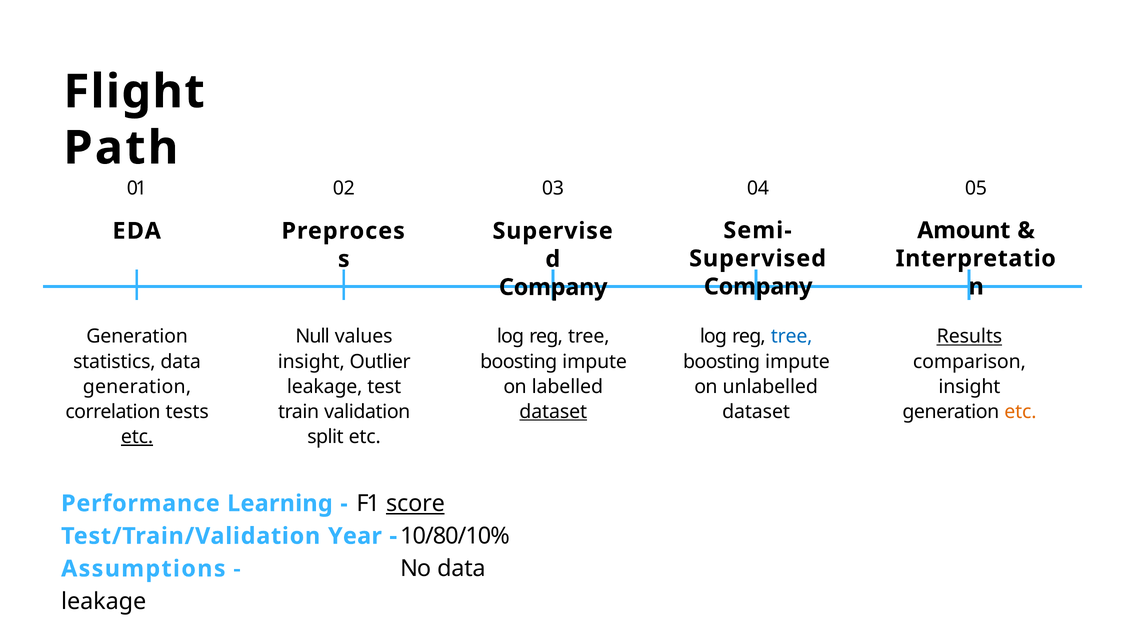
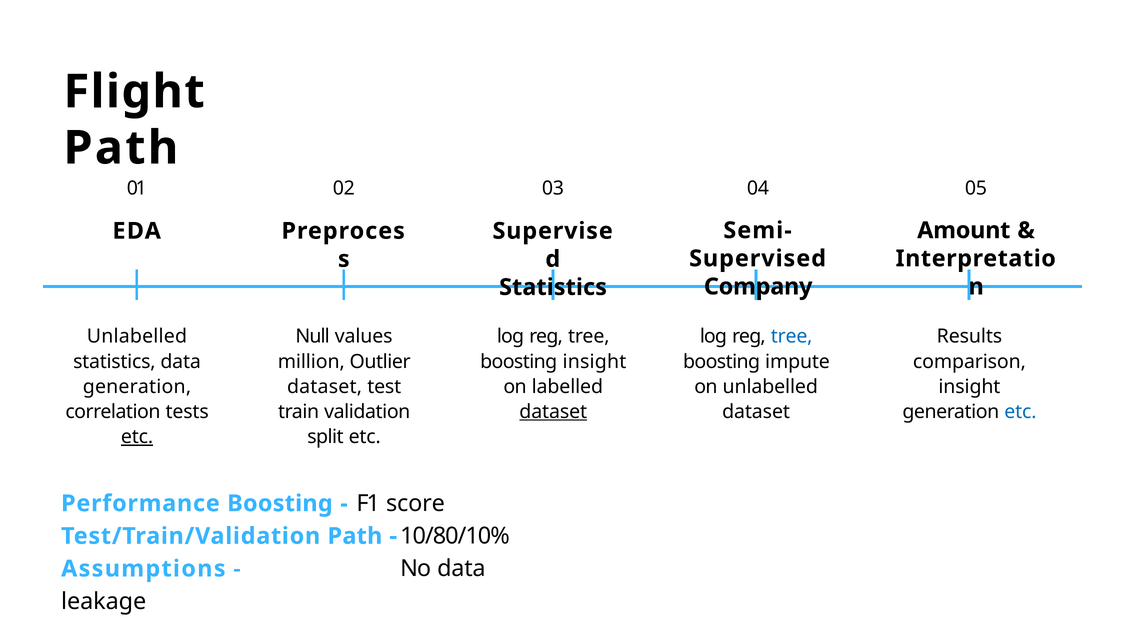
Company: Company -> Statistics (553, 287)
Generation: Generation -> Unlabelled (137, 336)
Results underline: present -> none (969, 336)
insight: insight -> million (311, 361)
impute: impute -> insight (594, 361)
leakage: leakage -> dataset (325, 387)
etc colour: orange -> blue (1020, 412)
Performance Learning: Learning -> Boosting (280, 503)
score underline: present -> none (415, 503)
Test/Train/Validation Year: Year -> Path (355, 536)
